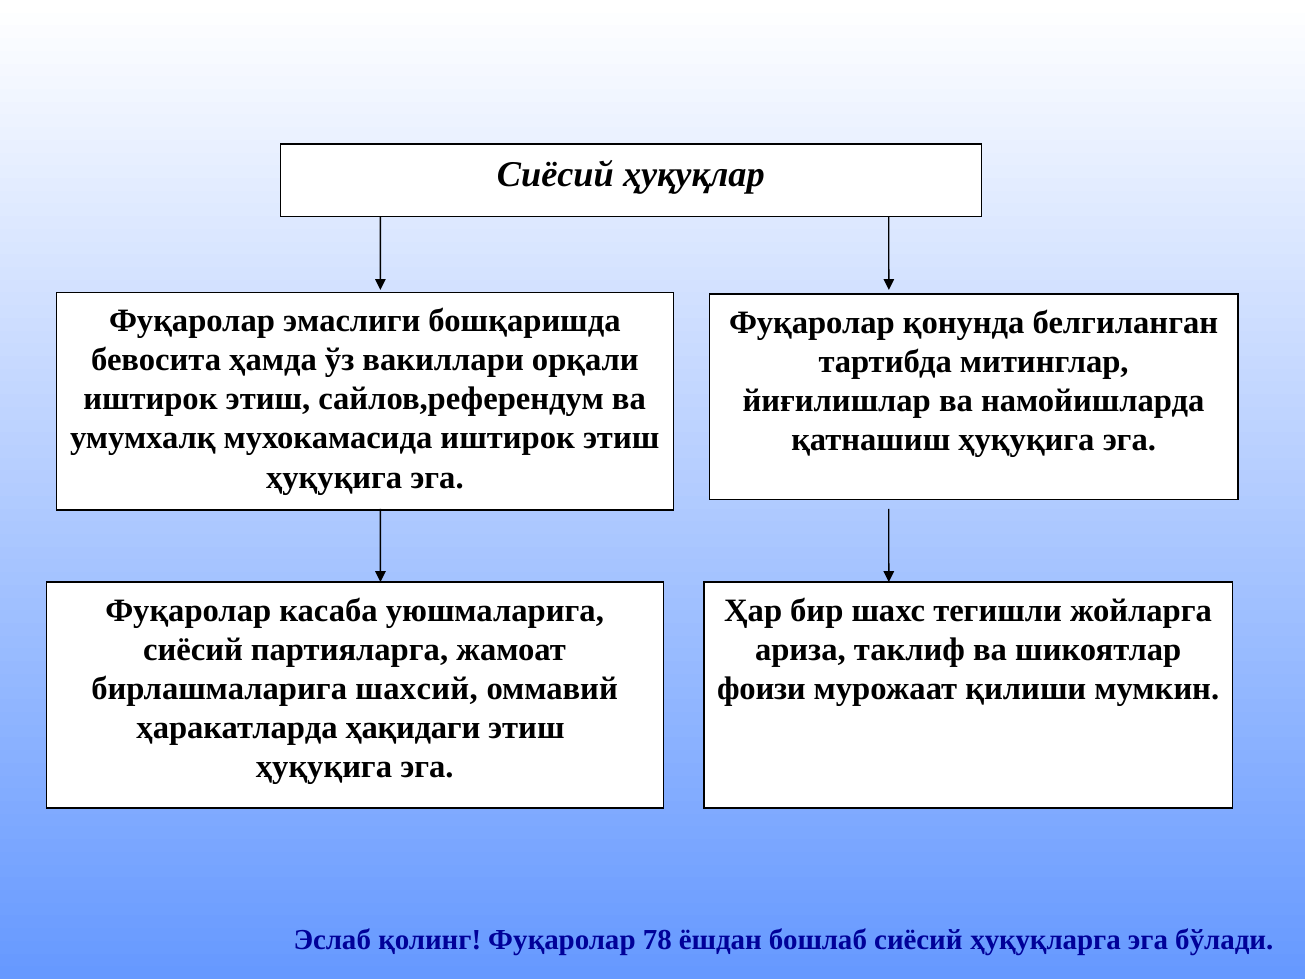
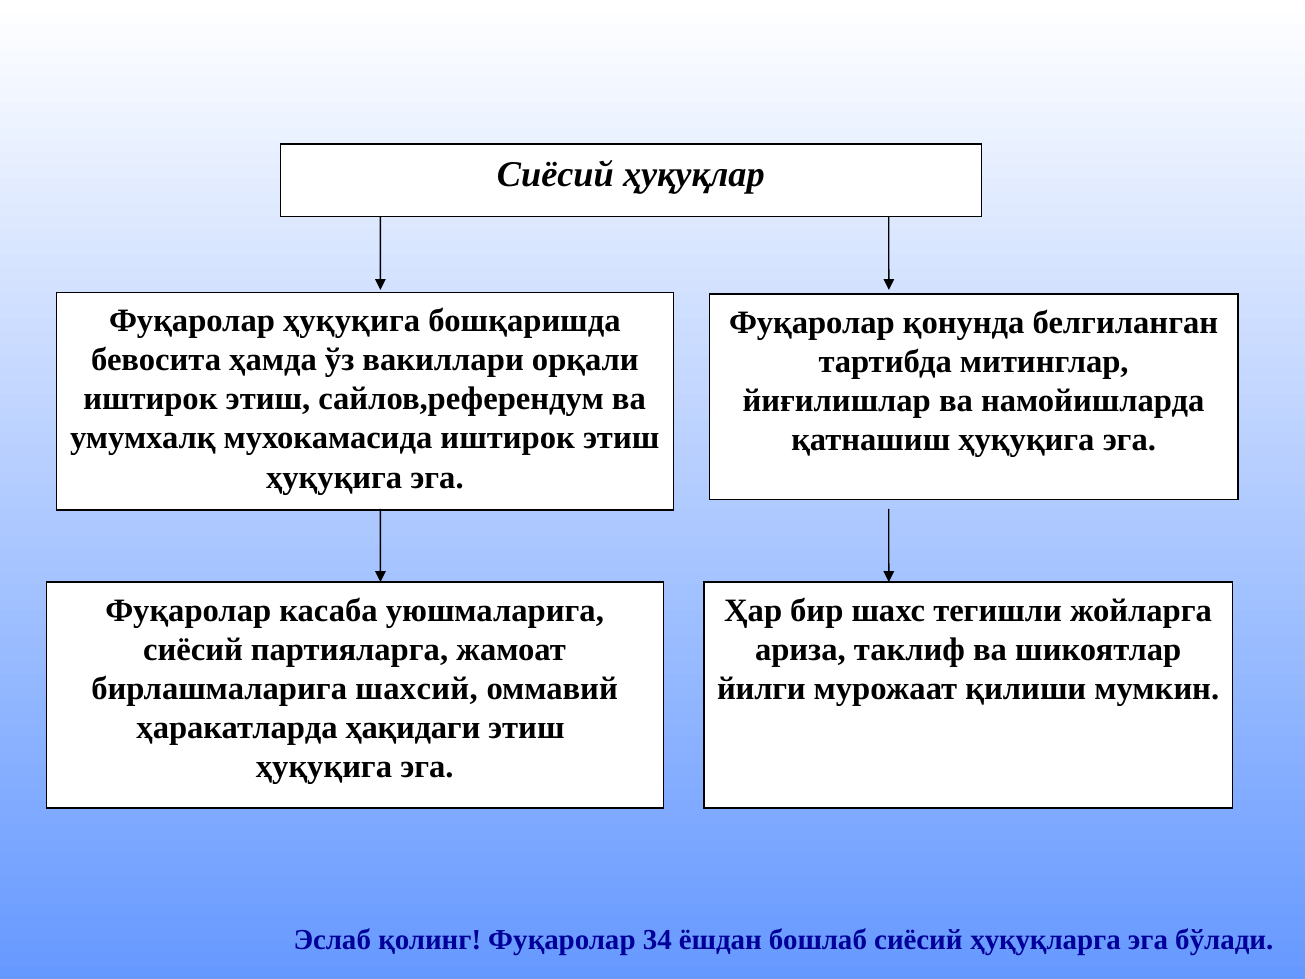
Фуқаролар эмаслиги: эмаслиги -> ҳуқуқига (352, 321)
фоизи: фоизи -> йилги (761, 688)
78: 78 -> 34 (657, 940)
